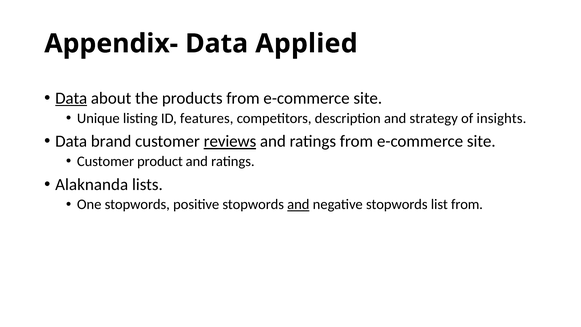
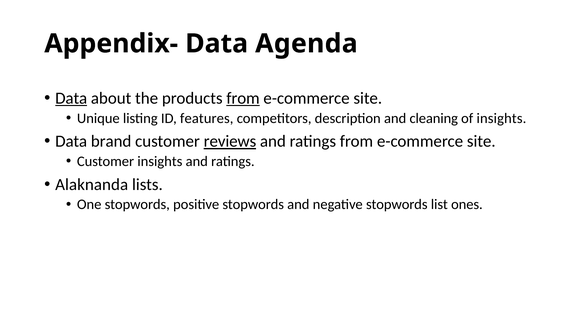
Applied: Applied -> Agenda (306, 44)
from underline: none -> present (243, 98)
strategy: strategy -> cleaning (434, 118)
Customer product: product -> insights (160, 161)
and underline: present -> none (298, 204)
list from: from -> ones (467, 204)
